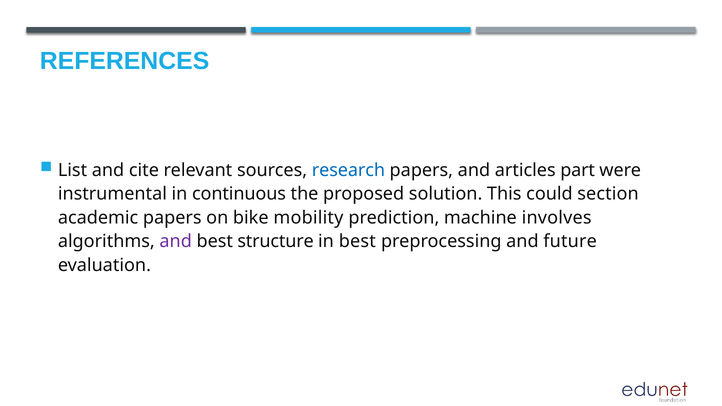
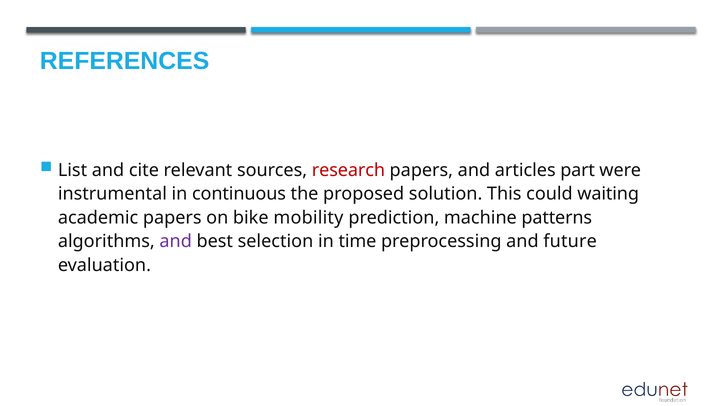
research colour: blue -> red (348, 170)
section: section -> waiting (608, 194)
involves: involves -> patterns (557, 218)
structure: structure -> selection (275, 242)
in best: best -> time (357, 242)
